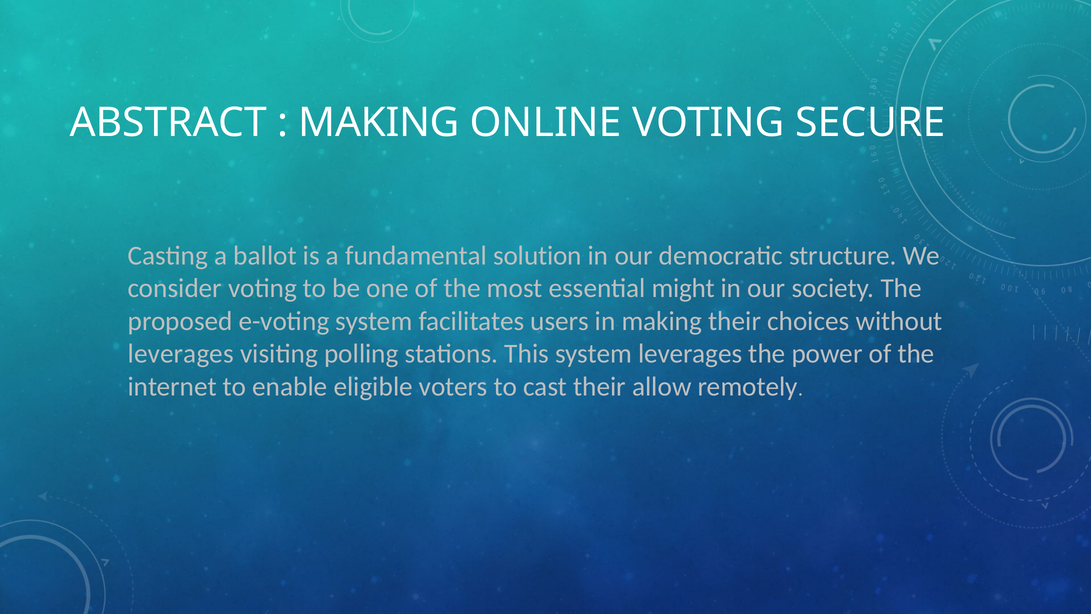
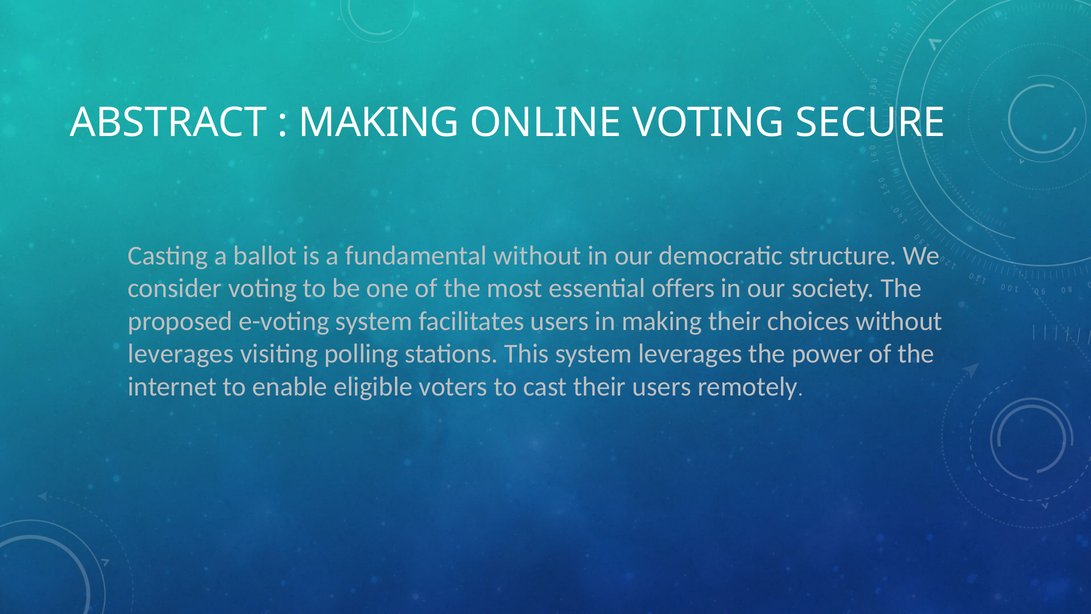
fundamental solution: solution -> without (537, 255)
might: might -> offers (683, 288)
their allow: allow -> users (662, 386)
